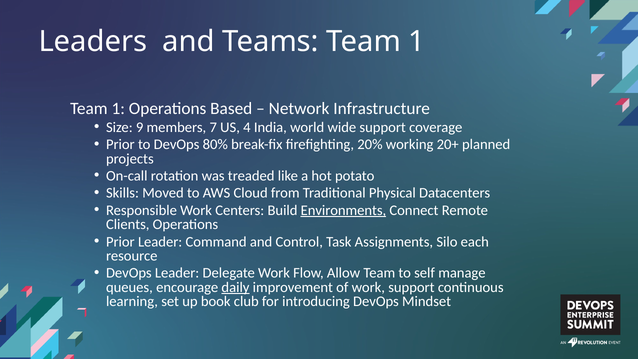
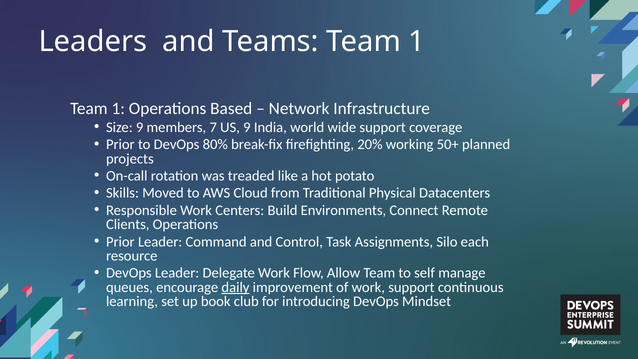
US 4: 4 -> 9 (247, 127)
20+: 20+ -> 50+ (448, 144)
Environments underline: present -> none (343, 210)
